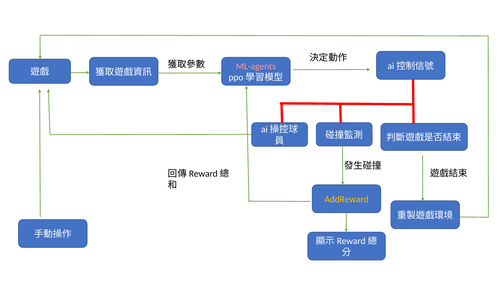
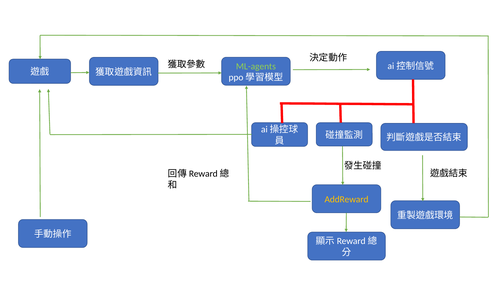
ML-agents colour: pink -> light green (256, 66)
